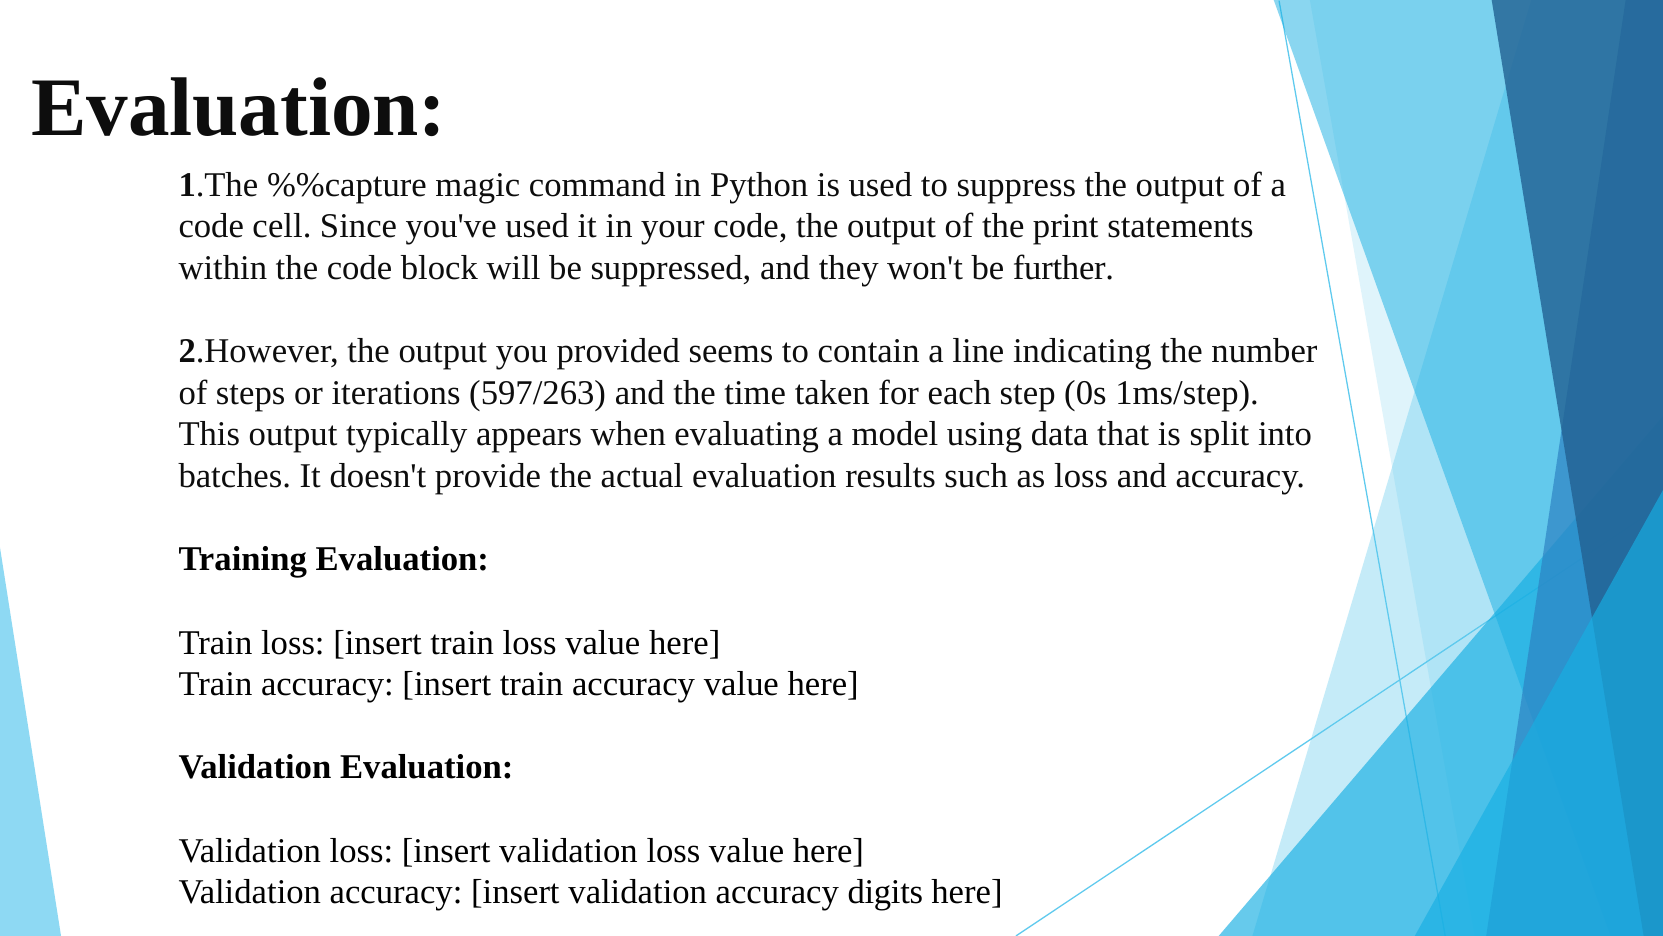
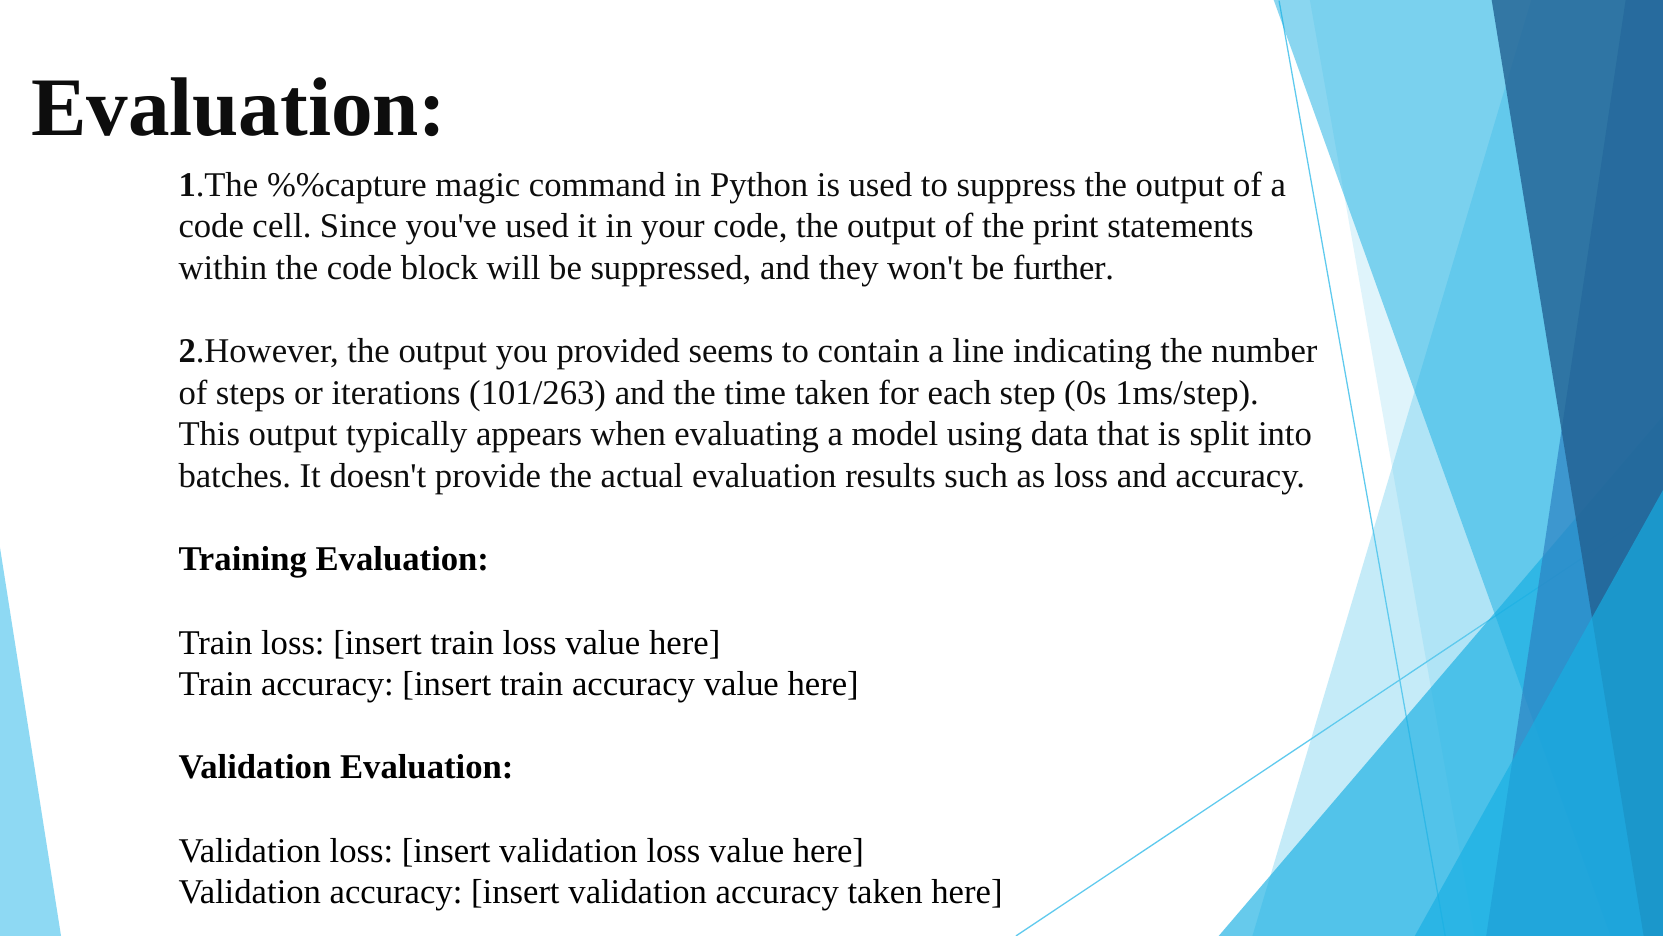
597/263: 597/263 -> 101/263 (538, 393)
accuracy digits: digits -> taken (885, 892)
